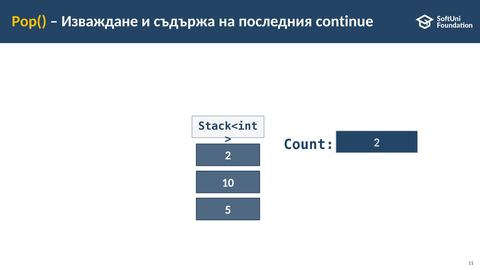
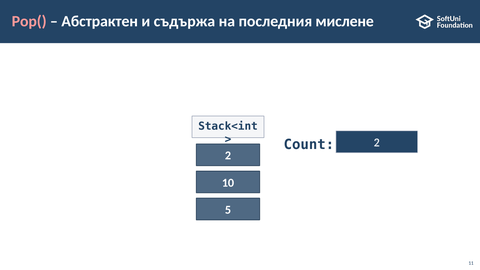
Pop( colour: yellow -> pink (29, 21)
Изваждане: Изваждане -> Абстрактен (100, 21)
continue: continue -> мислене (345, 21)
